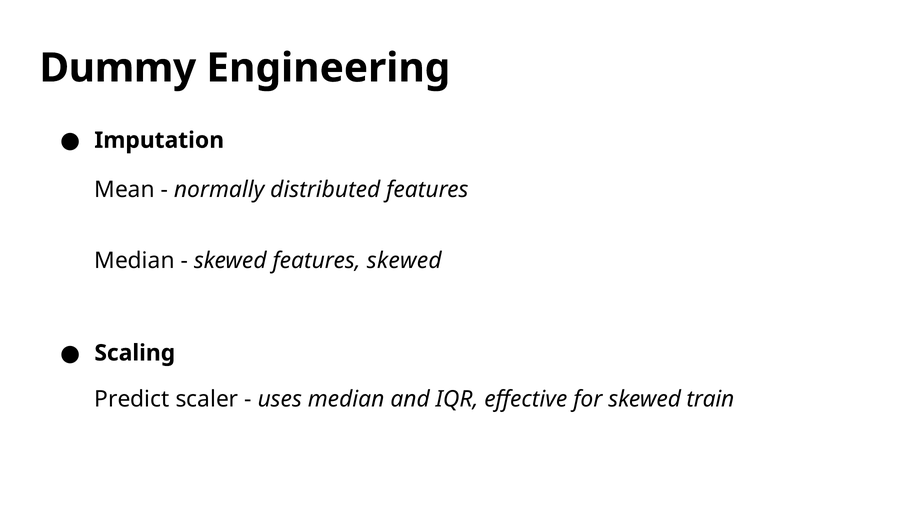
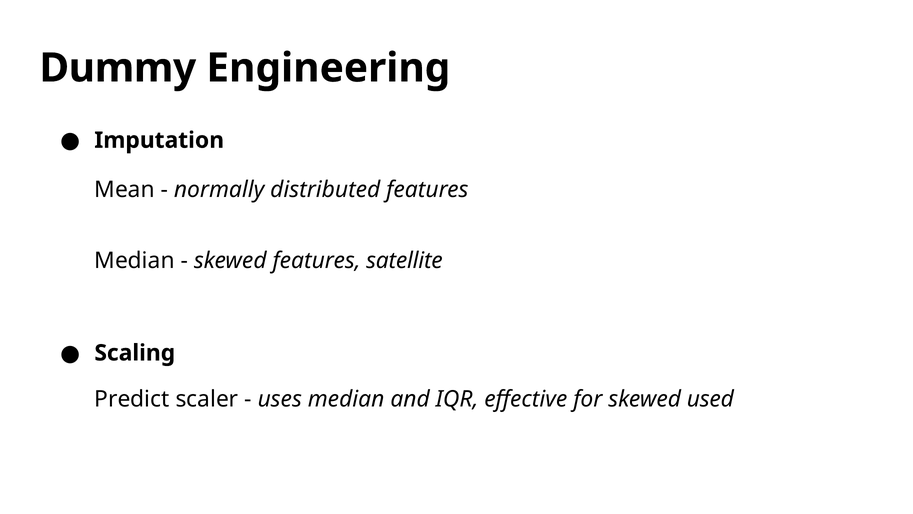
features skewed: skewed -> satellite (404, 260)
train: train -> used (710, 399)
